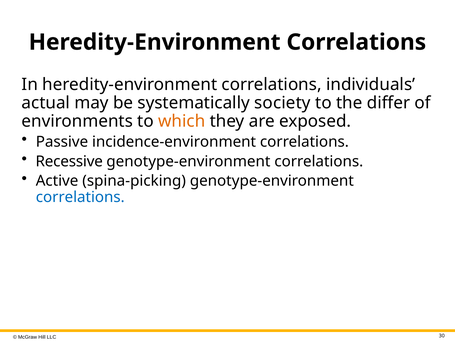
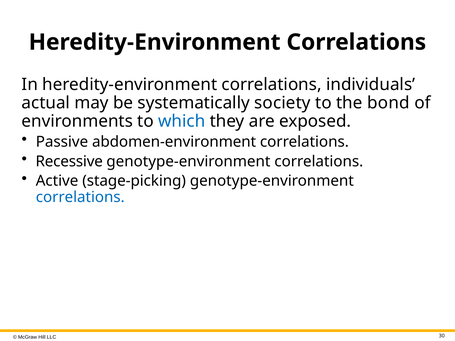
differ: differ -> bond (388, 103)
which colour: orange -> blue (182, 121)
incidence-environment: incidence-environment -> abdomen-environment (174, 142)
spina-picking: spina-picking -> stage-picking (134, 181)
